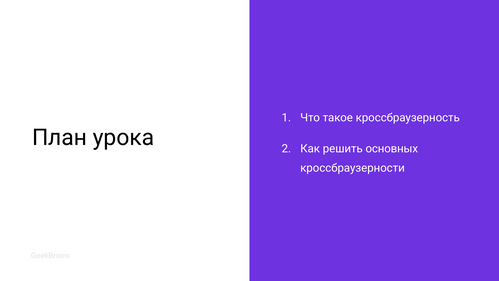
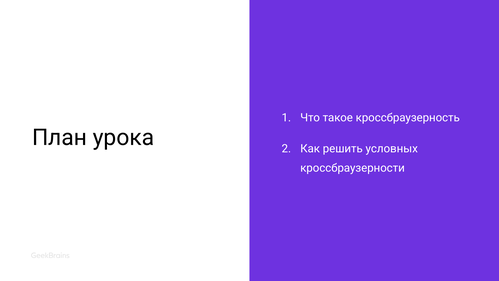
основных: основных -> условных (392, 148)
